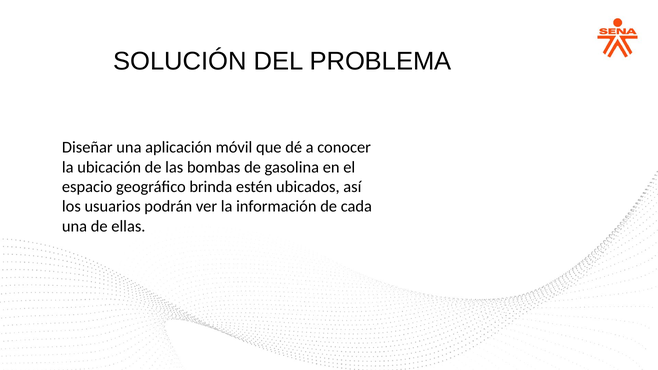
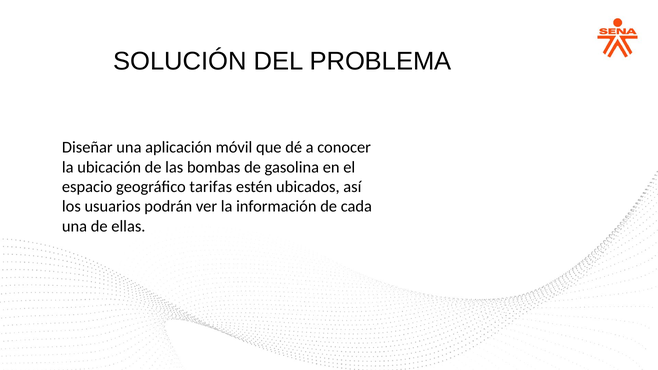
brinda: brinda -> tarifas (211, 187)
